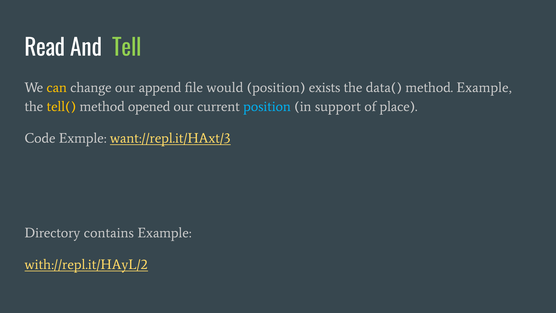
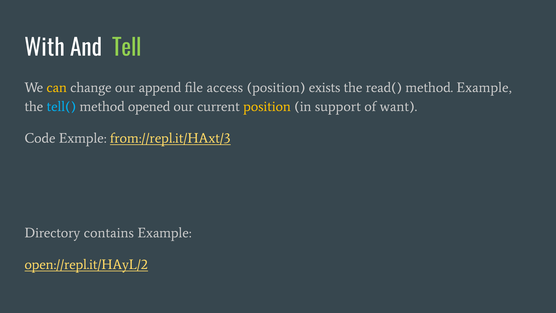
Read: Read -> With (45, 48)
would: would -> access (225, 87)
data(: data( -> read( (384, 87)
tell( colour: yellow -> light blue (61, 107)
position colour: light blue -> yellow (267, 107)
place: place -> want (398, 107)
want://repl.it/HAxt/3: want://repl.it/HAxt/3 -> from://repl.it/HAxt/3 (170, 138)
with://repl.it/HAyL/2: with://repl.it/HAyL/2 -> open://repl.it/HAyL/2 (86, 264)
